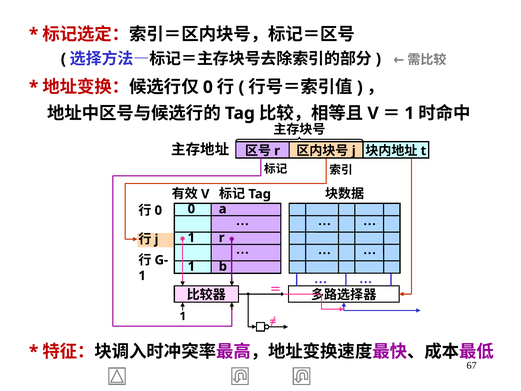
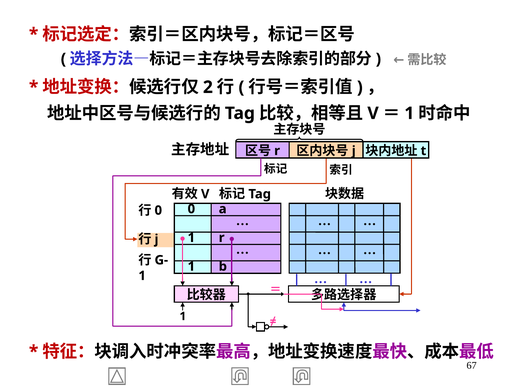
0: 0 -> 2 (208, 87)
